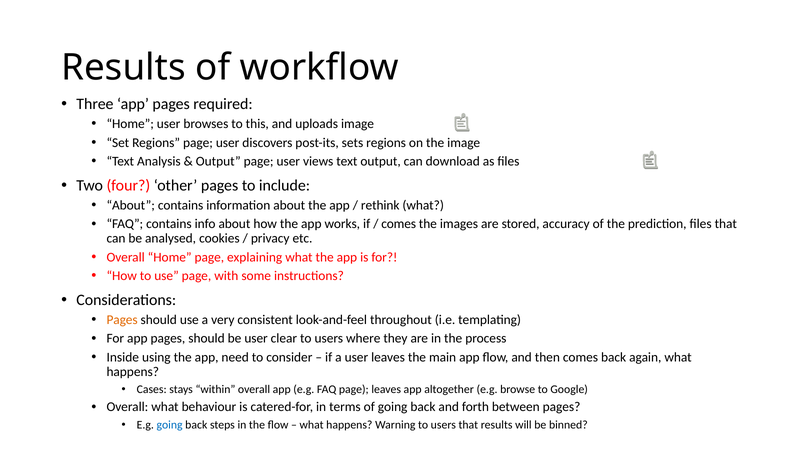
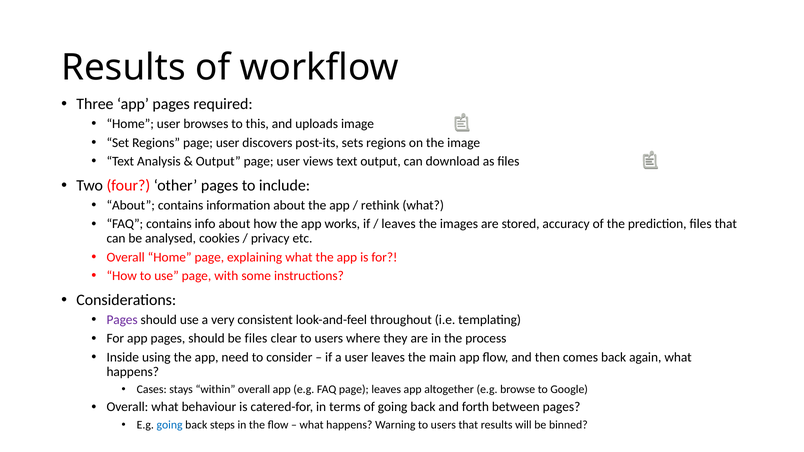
comes: comes -> leaves (399, 224)
Pages colour: orange -> purple (122, 320)
be user: user -> files (256, 339)
